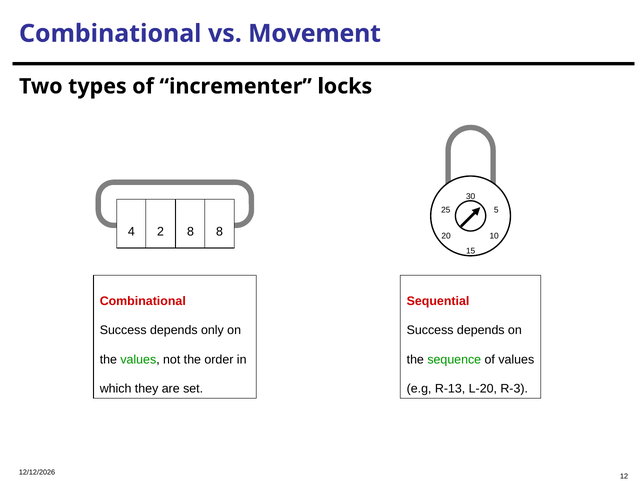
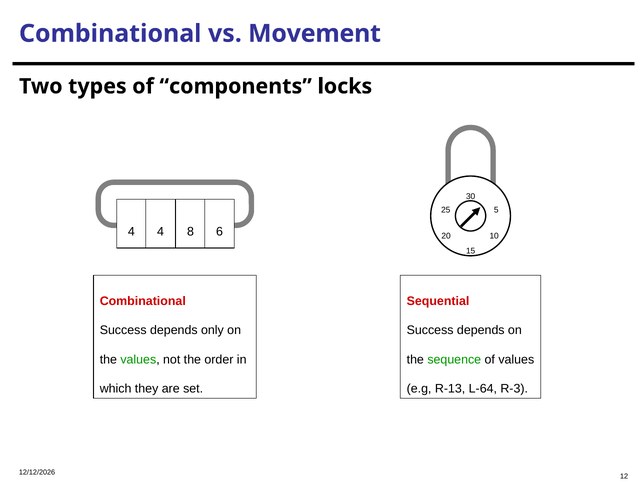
incrementer: incrementer -> components (236, 86)
4 2: 2 -> 4 (160, 232)
8 8: 8 -> 6 (220, 232)
L-20: L-20 -> L-64 (483, 389)
